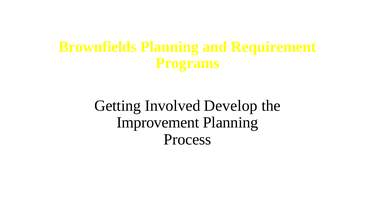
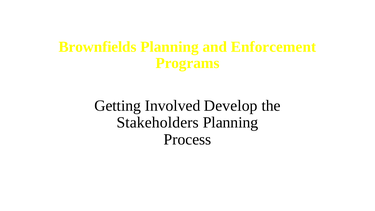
Requirement: Requirement -> Enforcement (274, 47)
Improvement: Improvement -> Stakeholders (158, 122)
